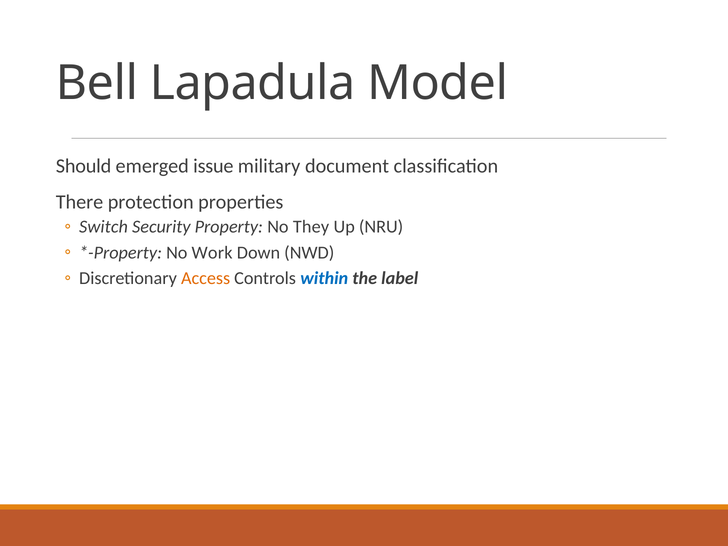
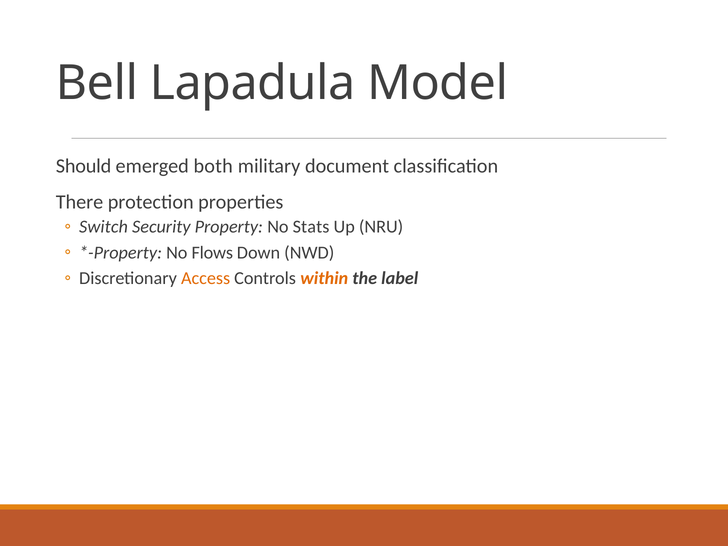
issue: issue -> both (213, 166)
They: They -> Stats (311, 227)
Work: Work -> Flows (212, 253)
within colour: blue -> orange (324, 278)
